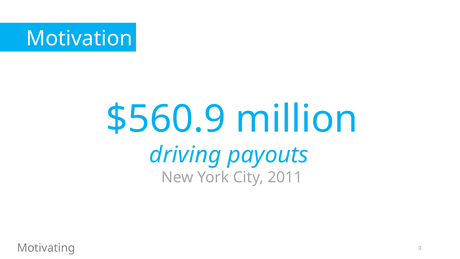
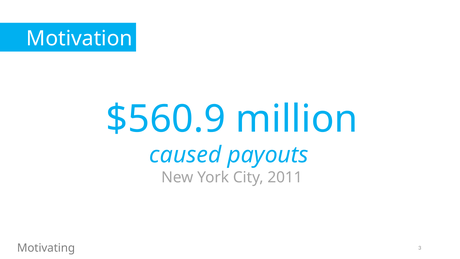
driving: driving -> caused (185, 155)
